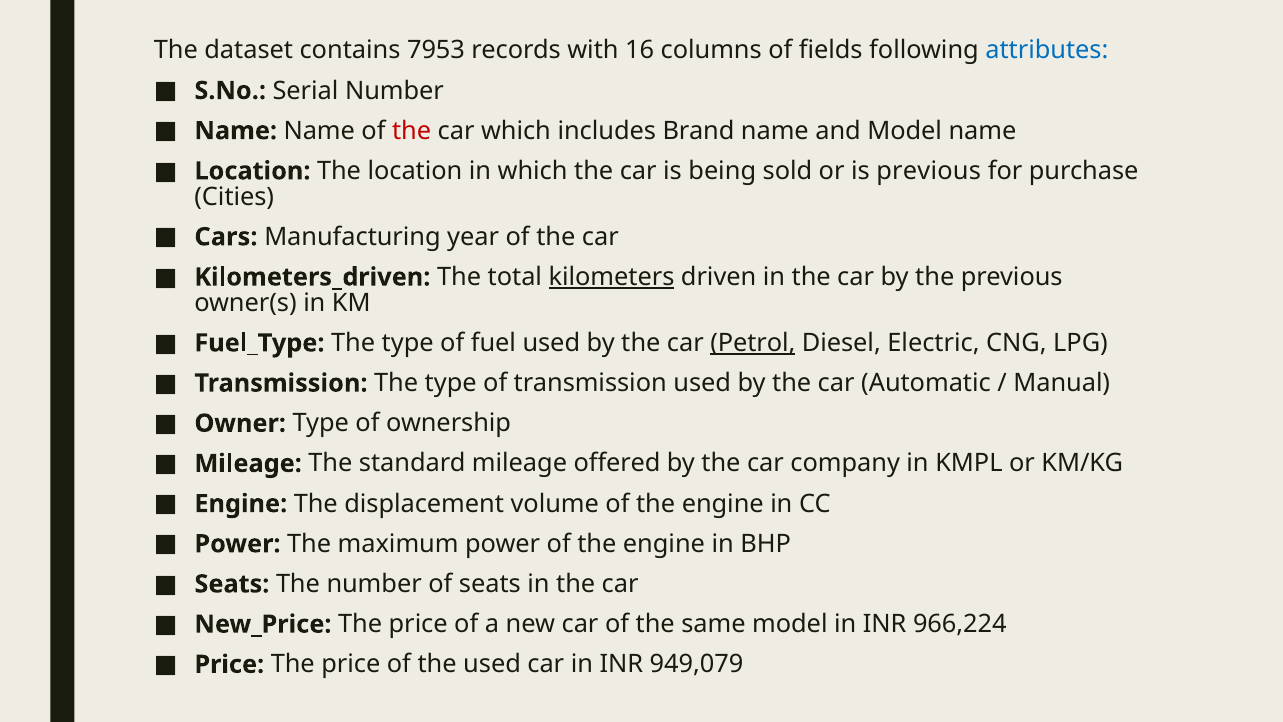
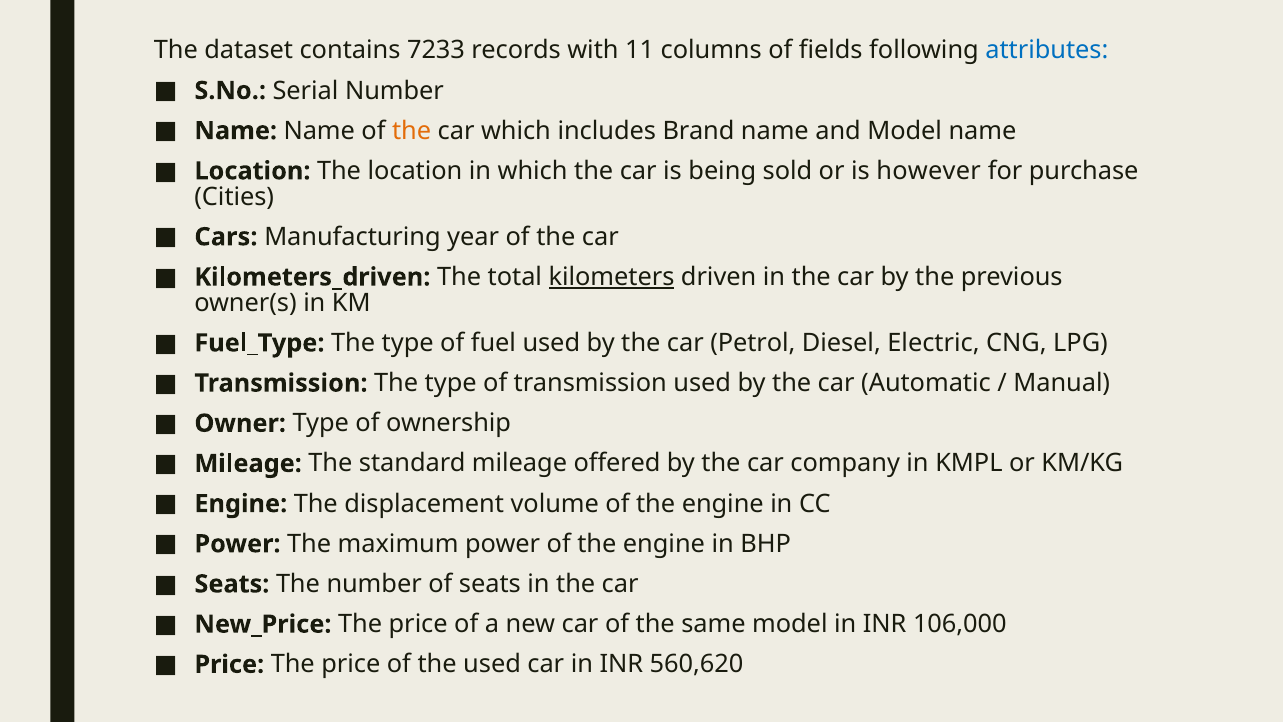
7953: 7953 -> 7233 (436, 50)
16: 16 -> 11 (640, 50)
the colour: red -> orange (412, 131)
is previous: previous -> however (929, 171)
Petrol underline: present -> none (753, 343)
966,224: 966,224 -> 106,000 (960, 624)
949,079: 949,079 -> 560,620 (697, 664)
